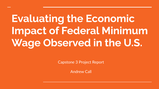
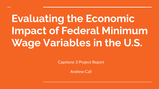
Observed: Observed -> Variables (67, 43)
